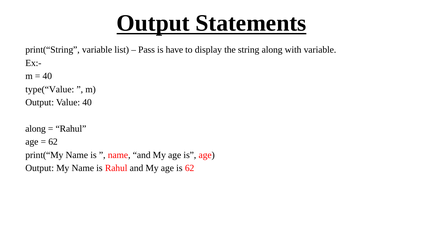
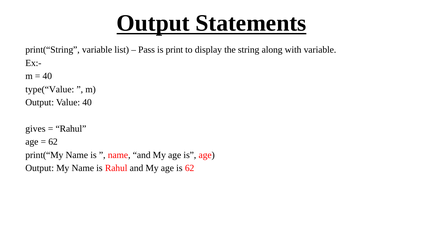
have: have -> print (174, 50)
along: along -> gives (35, 129)
